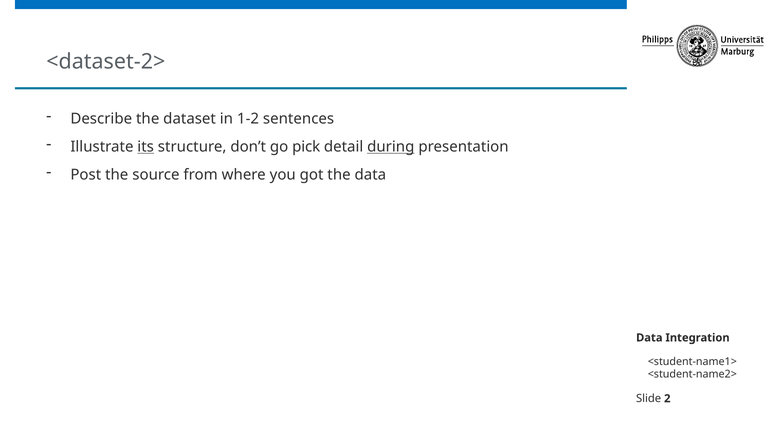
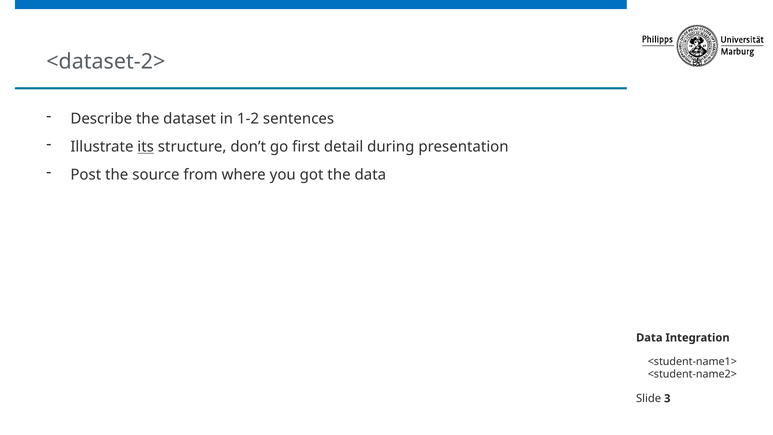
pick: pick -> first (306, 147)
during underline: present -> none (391, 147)
2: 2 -> 3 (667, 398)
